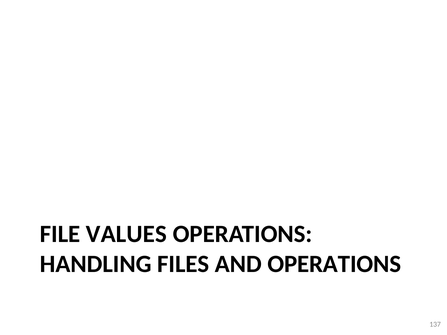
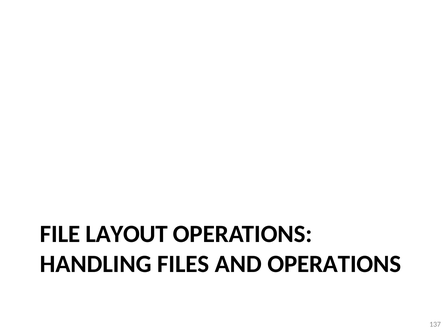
VALUES: VALUES -> LAYOUT (127, 234)
